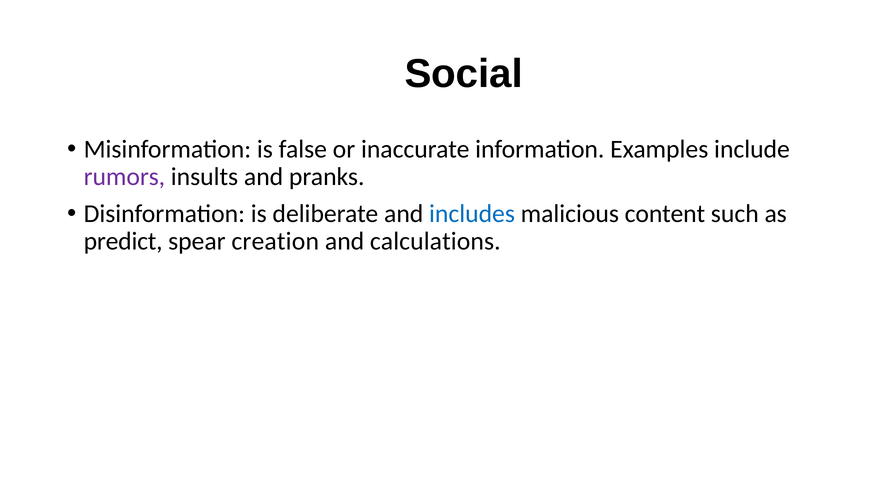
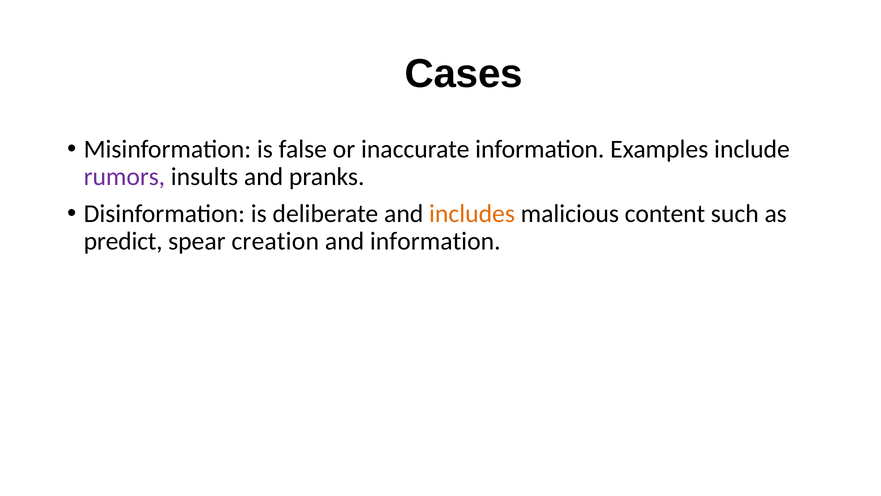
Social: Social -> Cases (464, 74)
includes colour: blue -> orange (472, 213)
and calculations: calculations -> information (435, 241)
